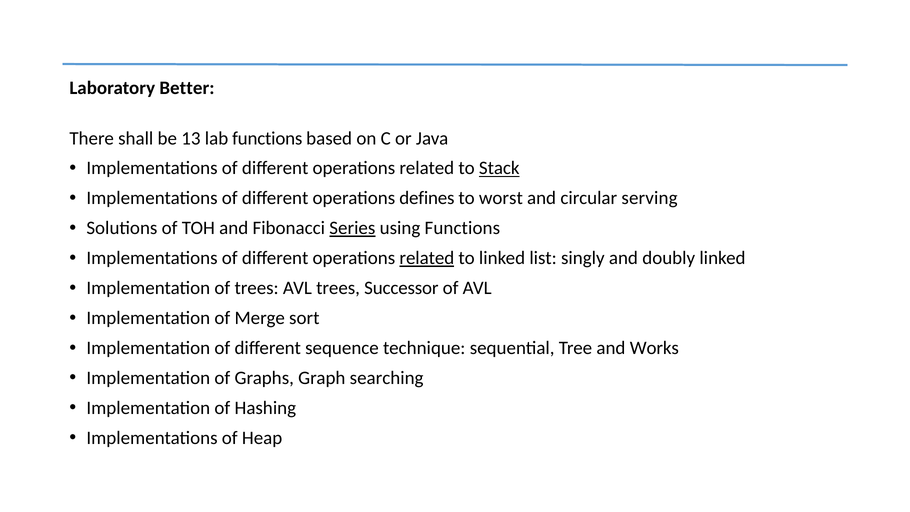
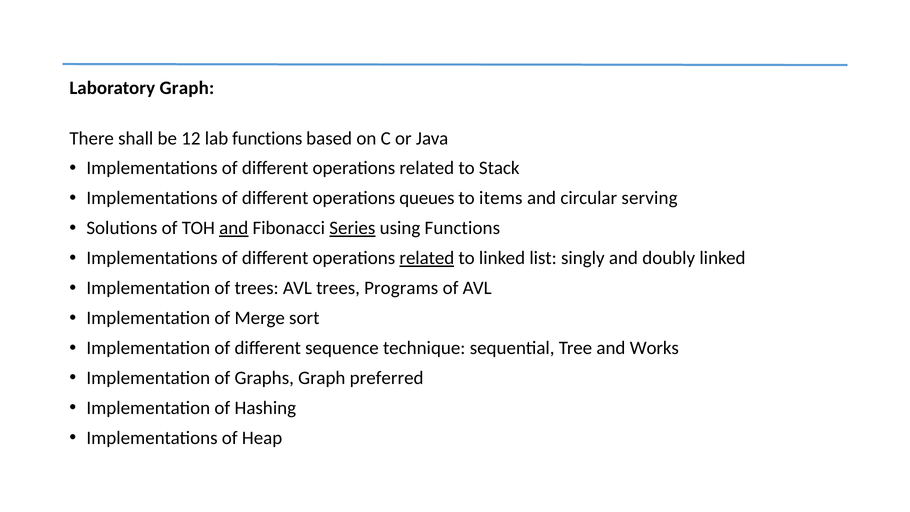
Laboratory Better: Better -> Graph (187, 88)
13: 13 -> 12 (191, 138)
Stack underline: present -> none (499, 168)
defines: defines -> queues (427, 198)
worst: worst -> items (501, 198)
and underline: none -> present (234, 228)
Successor: Successor -> Programs (401, 288)
searching: searching -> preferred (387, 378)
